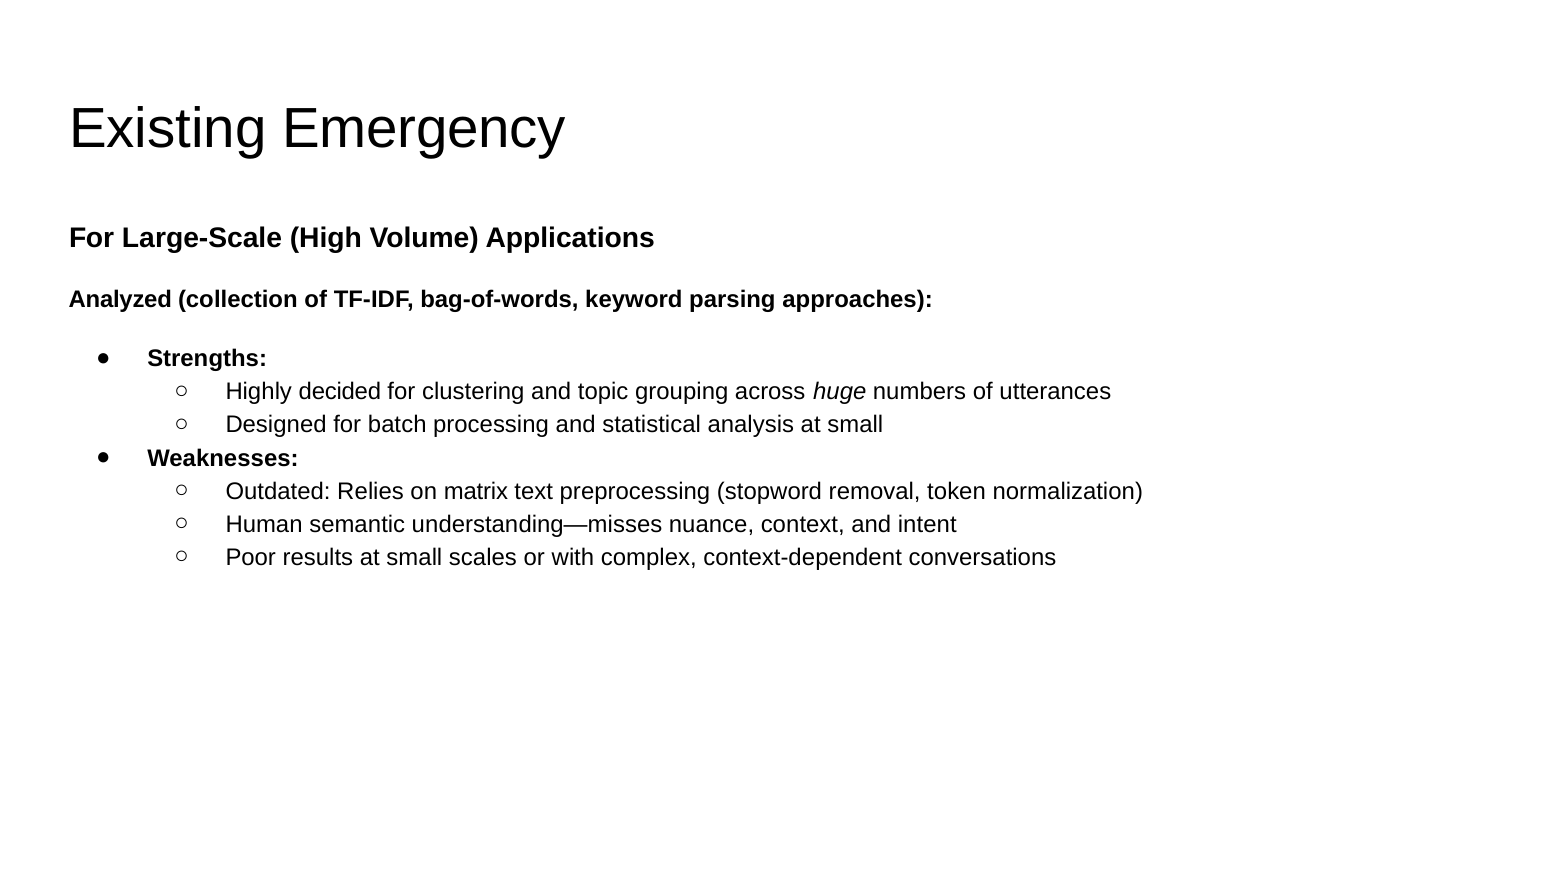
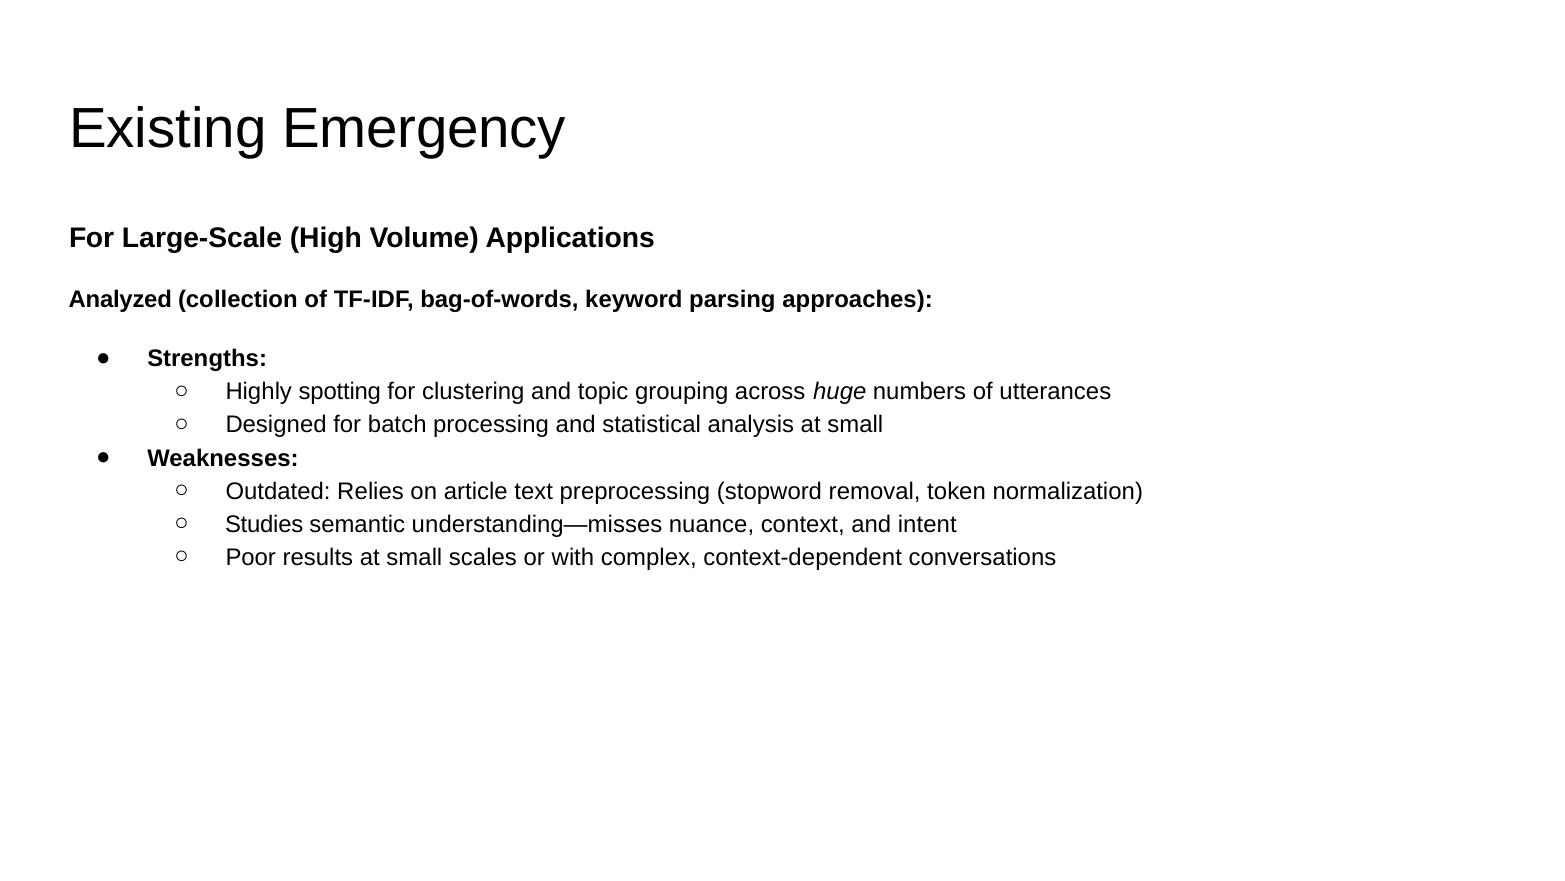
decided: decided -> spotting (340, 392)
matrix: matrix -> article (476, 491)
Human: Human -> Studies (264, 524)
